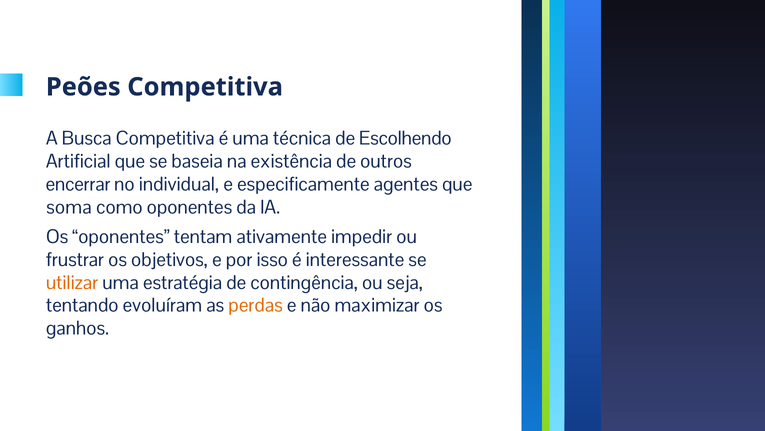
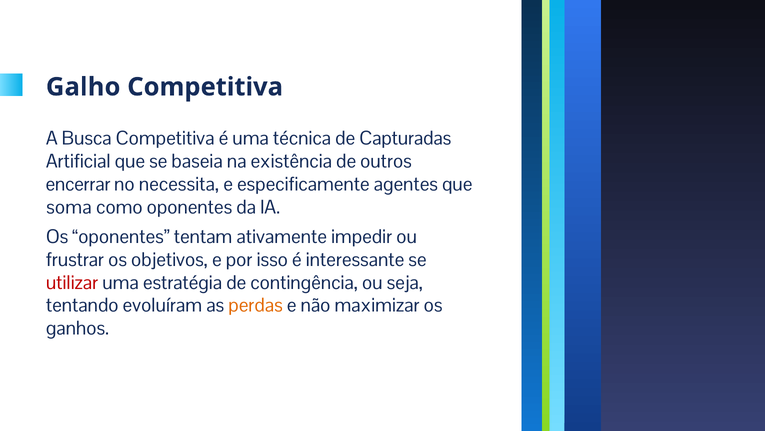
Peões: Peões -> Galho (83, 87)
Escolhendo: Escolhendo -> Capturadas (405, 138)
individual: individual -> necessita (179, 184)
utilizar colour: orange -> red (72, 282)
